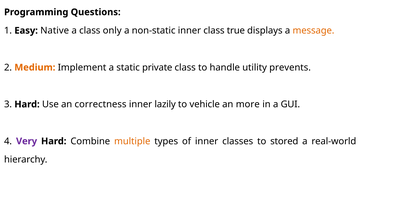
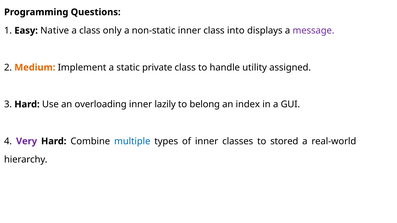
true: true -> into (236, 31)
message colour: orange -> purple (313, 31)
prevents: prevents -> assigned (290, 68)
correctness: correctness -> overloading (101, 104)
vehicle: vehicle -> belong (205, 104)
more: more -> index (248, 104)
multiple colour: orange -> blue (132, 141)
